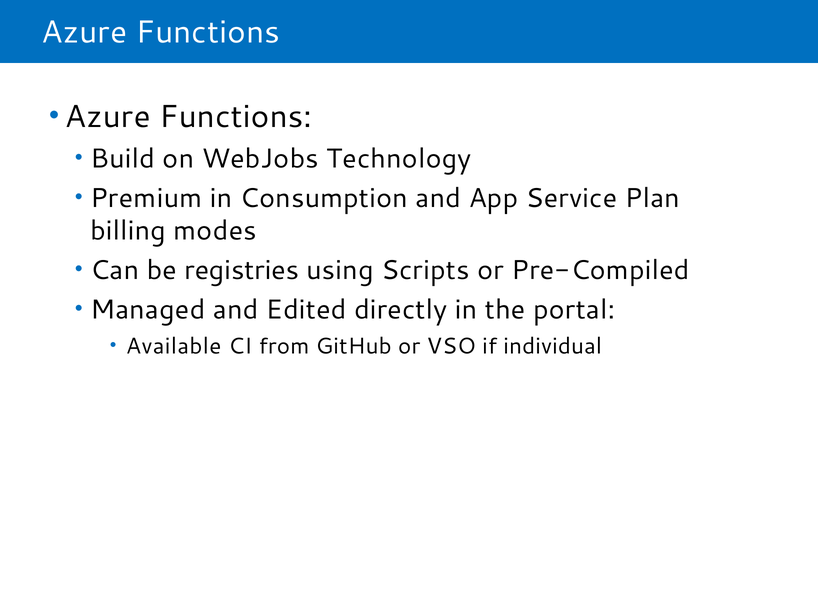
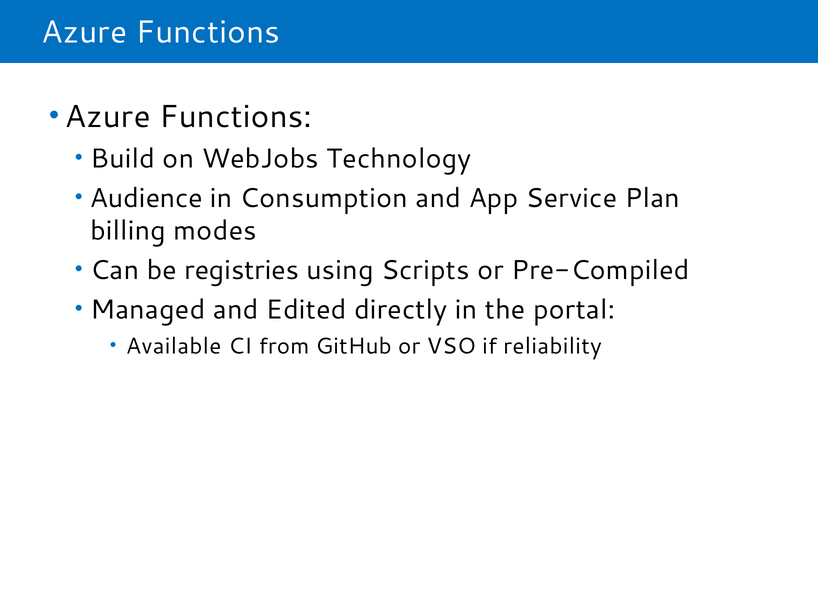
Premium: Premium -> Audience (146, 198)
individual: individual -> reliability (553, 347)
